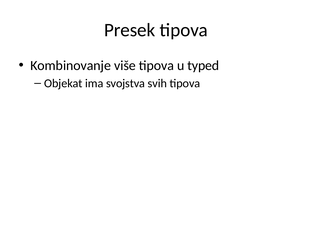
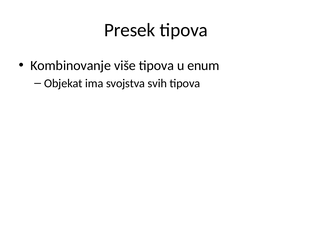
typed: typed -> enum (203, 65)
